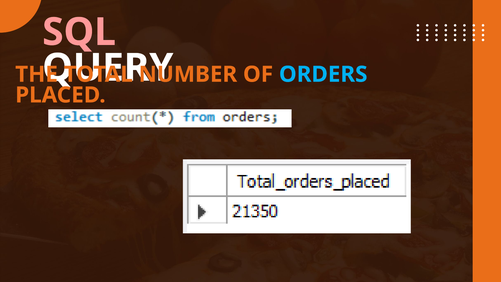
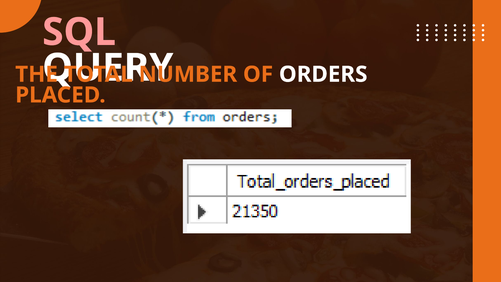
ORDERS colour: light blue -> white (323, 74)
